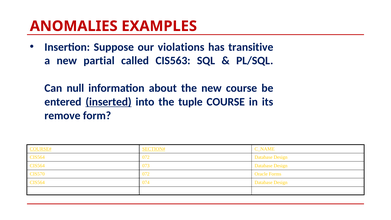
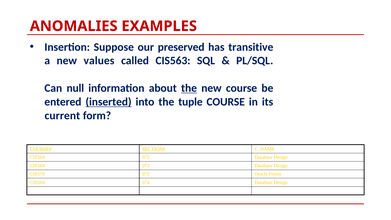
violations: violations -> preserved (181, 47)
partial: partial -> values (99, 61)
the underline: none -> present (189, 88)
remove: remove -> current (62, 115)
